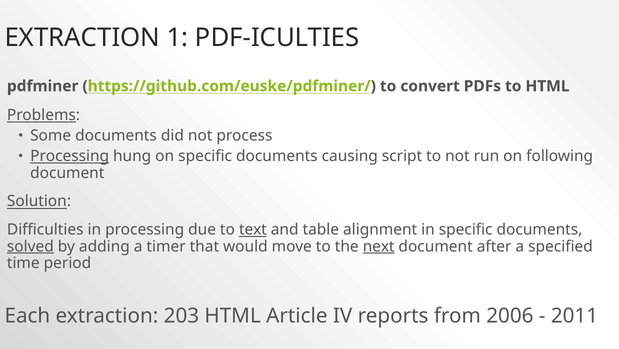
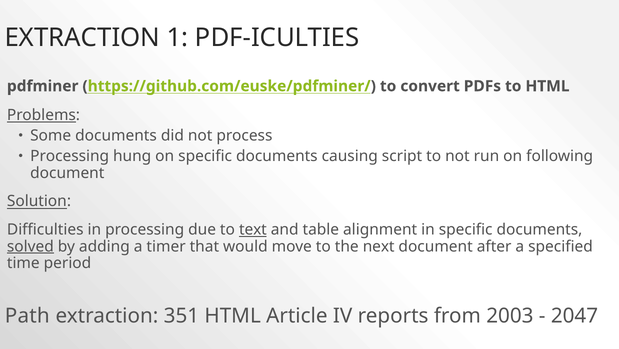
Processing underline: present -> none (70, 156)
next underline: present -> none (379, 246)
Each: Each -> Path (27, 315)
203: 203 -> 351 (181, 315)
2006: 2006 -> 2003 (510, 315)
2011: 2011 -> 2047 (574, 315)
